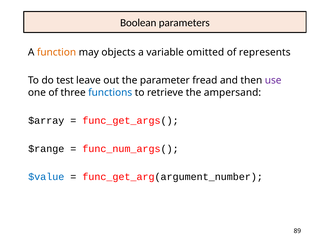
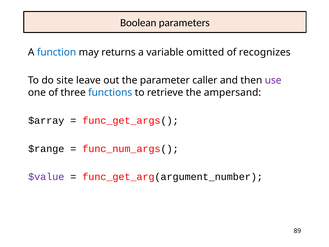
function colour: orange -> blue (57, 52)
objects: objects -> returns (119, 52)
represents: represents -> recognizes (265, 52)
test: test -> site (65, 80)
fread: fread -> caller (205, 80)
$value colour: blue -> purple (46, 177)
